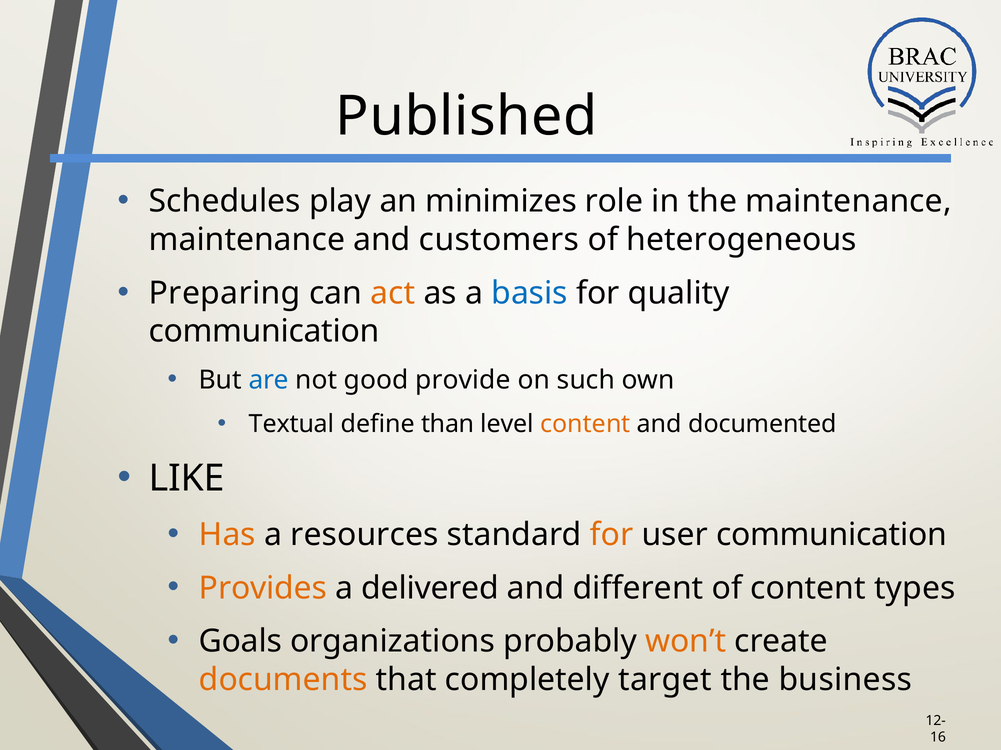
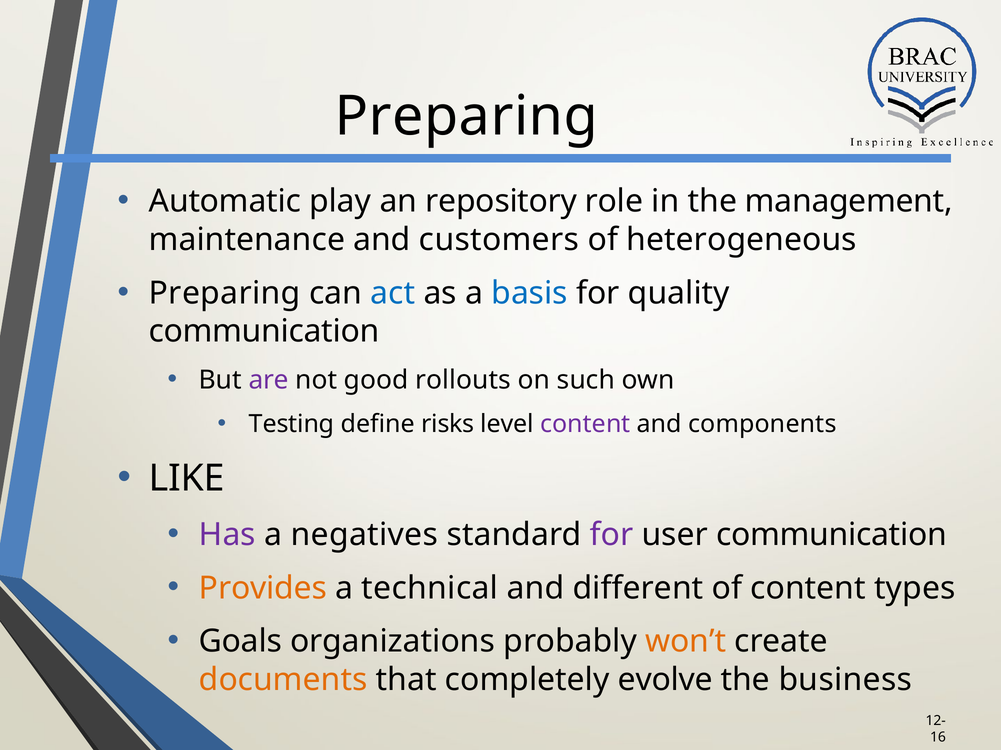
Published: Published -> Preparing (466, 116)
Schedules: Schedules -> Automatic (225, 202)
minimizes: minimizes -> repository (501, 202)
the maintenance: maintenance -> management (849, 202)
act colour: orange -> blue (393, 293)
are colour: blue -> purple (269, 380)
provide: provide -> rollouts (463, 380)
Textual: Textual -> Testing (292, 424)
than: than -> risks (448, 424)
content colour: orange -> purple (585, 424)
documented: documented -> components (762, 424)
Has colour: orange -> purple (227, 535)
resources: resources -> negatives (364, 535)
for colour: orange -> purple (611, 535)
delivered: delivered -> technical (430, 589)
target: target -> evolve (665, 680)
